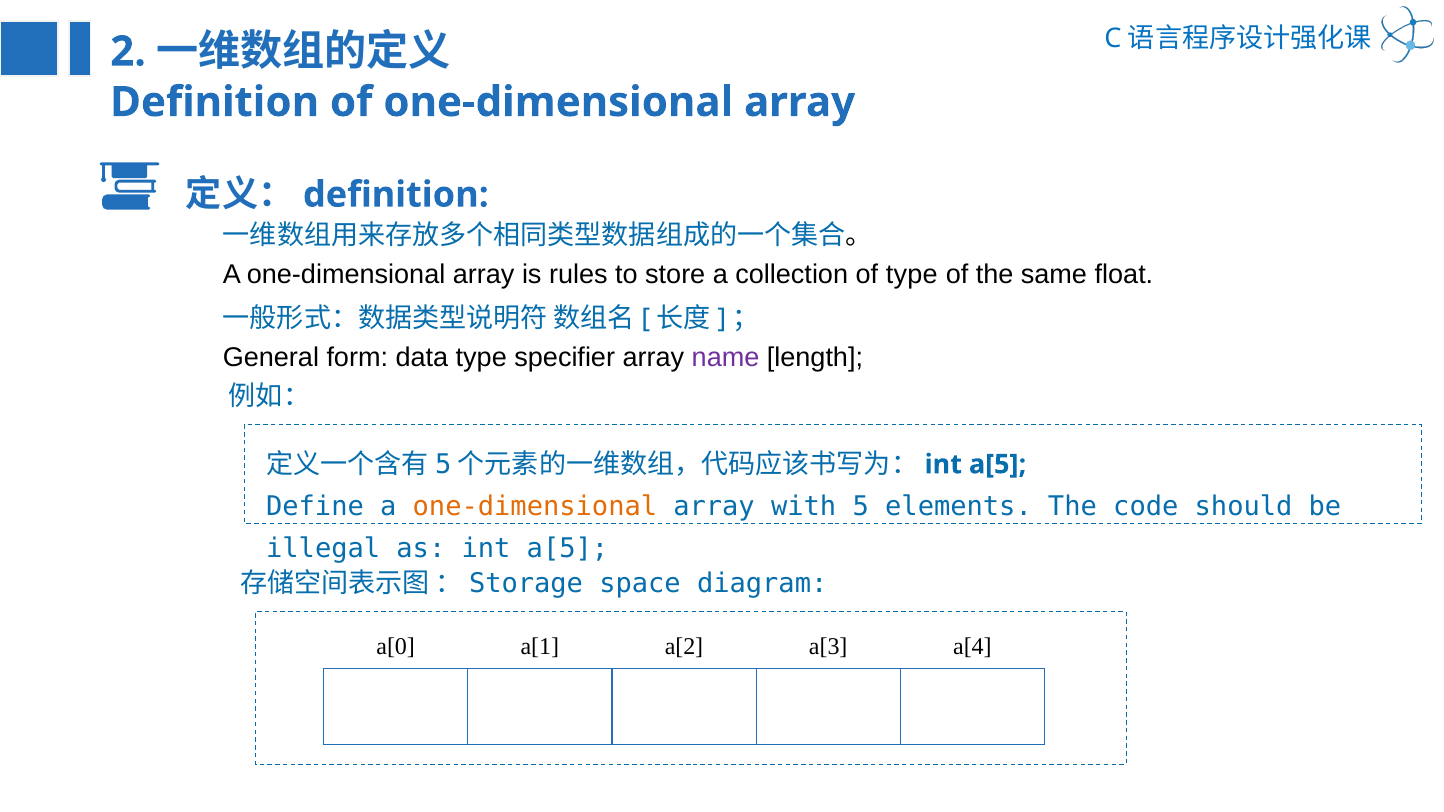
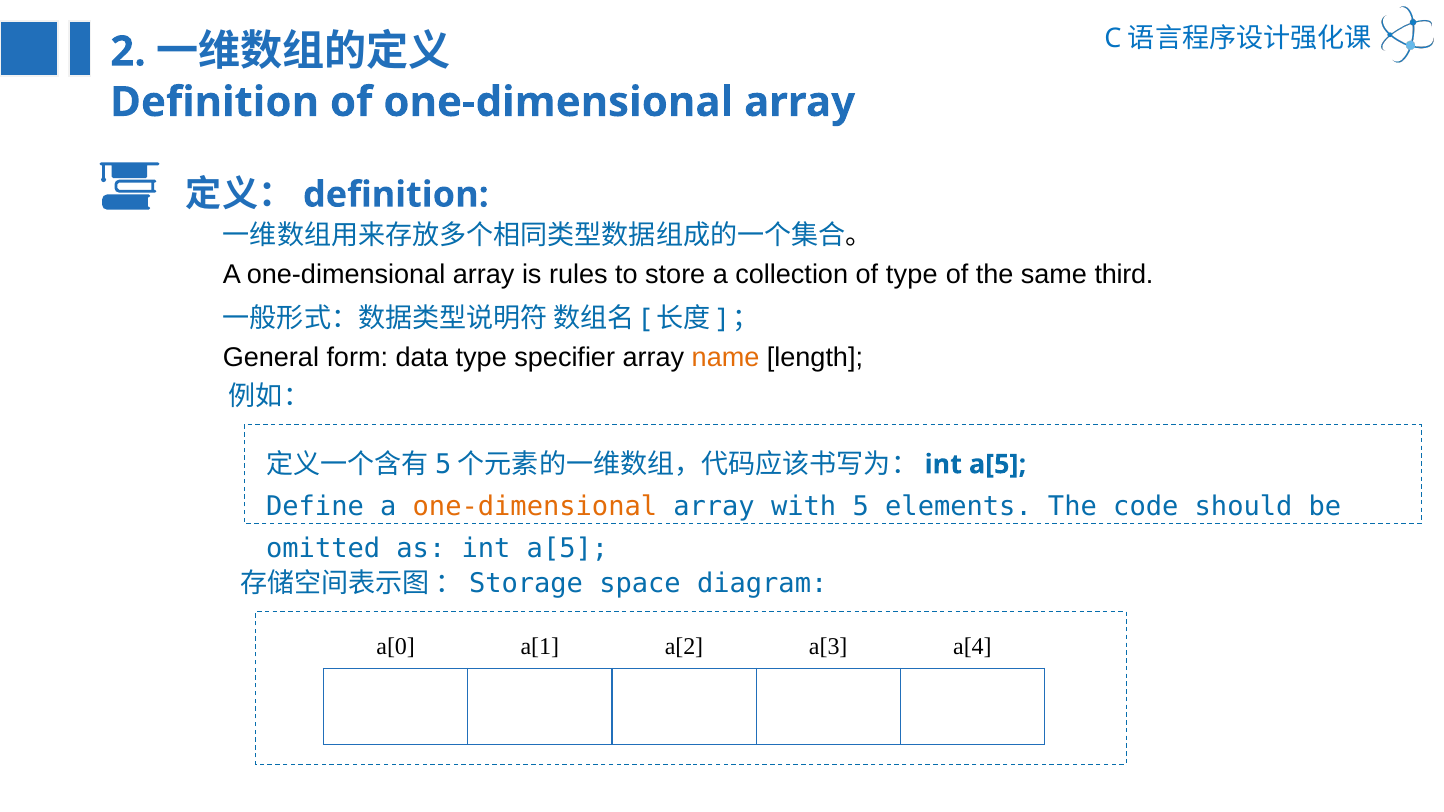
float: float -> third (1124, 274)
name colour: purple -> orange (726, 358)
illegal: illegal -> omitted (323, 549)
